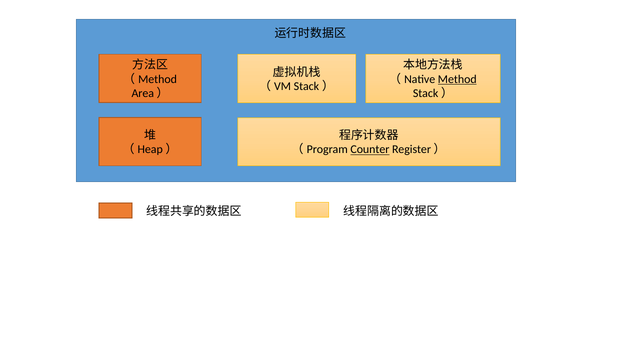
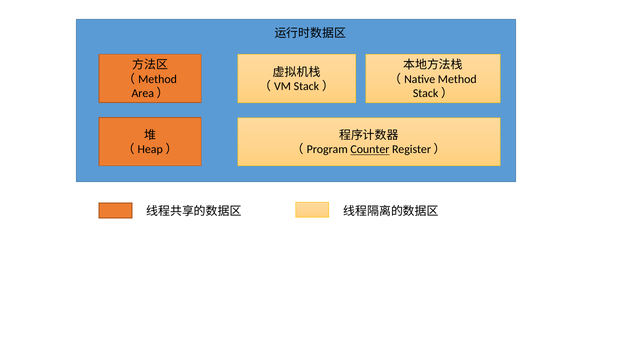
Method underline: present -> none (457, 79)
